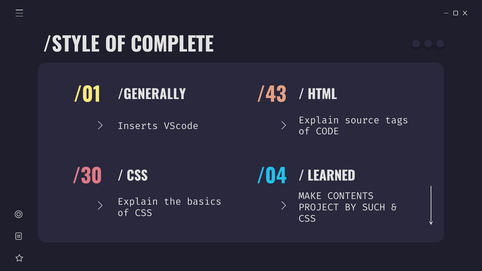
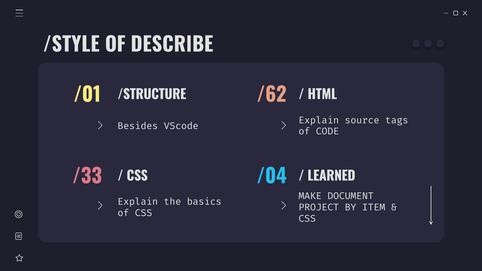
COMPLETE: COMPLETE -> DESCRIBE (172, 45)
/43: /43 -> /62 (272, 95)
/GENERALLY: /GENERALLY -> /STRUCTURE (152, 95)
Inserts: Inserts -> Besides (138, 126)
/30: /30 -> /33 (87, 177)
CONTENTS: CONTENTS -> DOCUMENT (351, 196)
SUCH: SUCH -> ITEM (374, 208)
